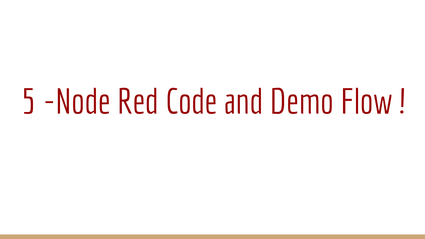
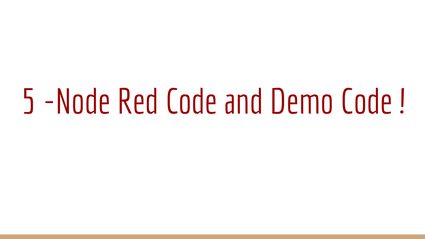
Demo Flow: Flow -> Code (367, 102)
